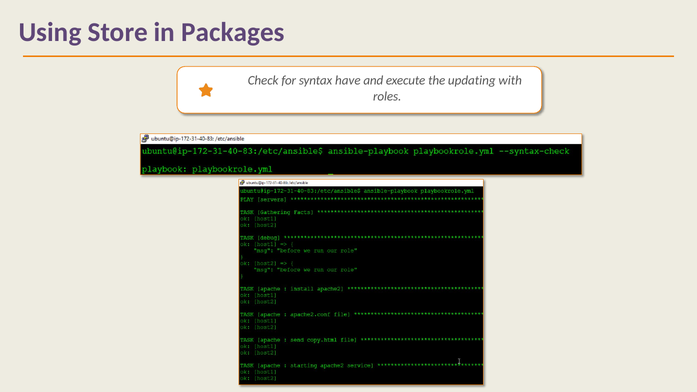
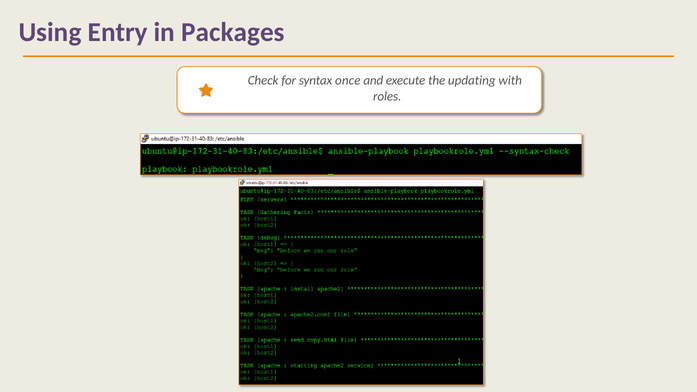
Store: Store -> Entry (118, 32)
have: have -> once (348, 81)
